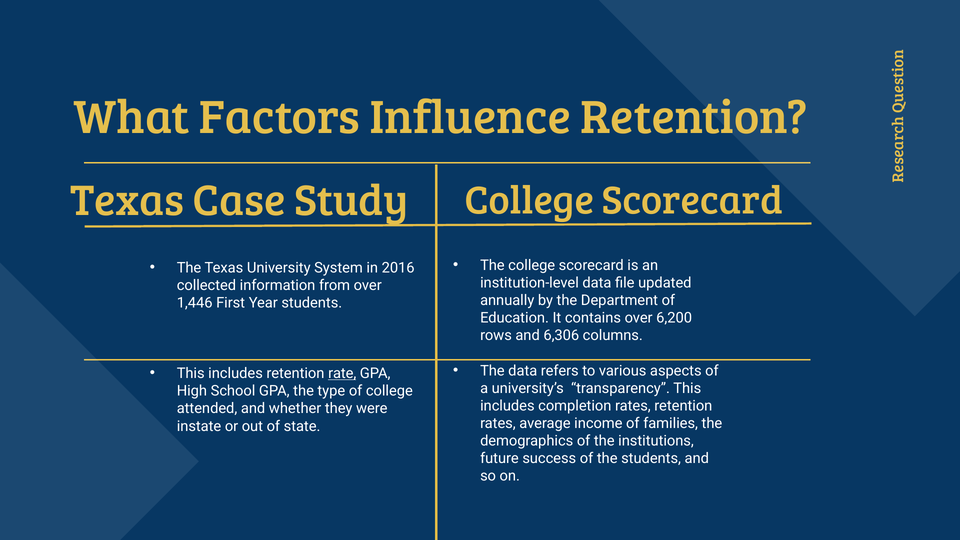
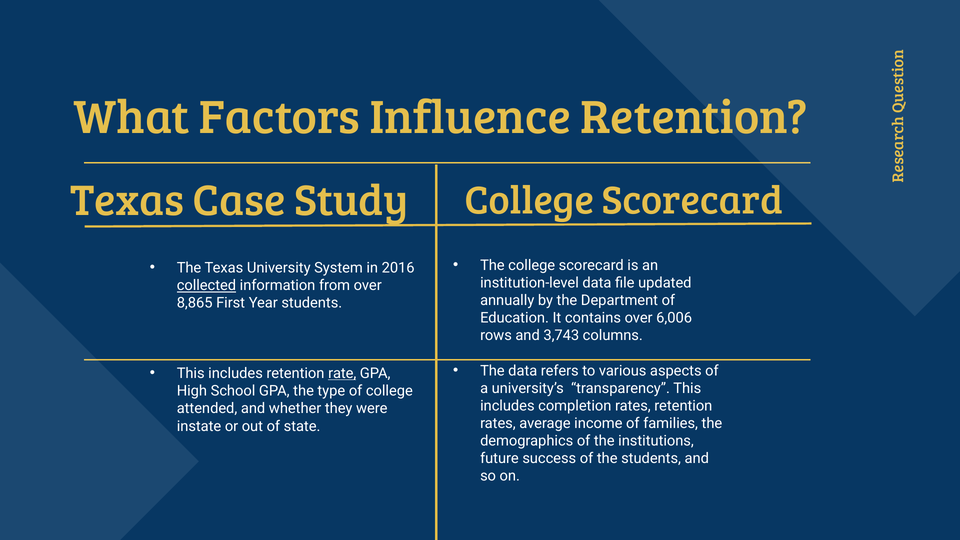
collected underline: none -> present (206, 286)
1,446: 1,446 -> 8,865 (195, 303)
6,200: 6,200 -> 6,006 (674, 318)
6,306: 6,306 -> 3,743 (561, 335)
